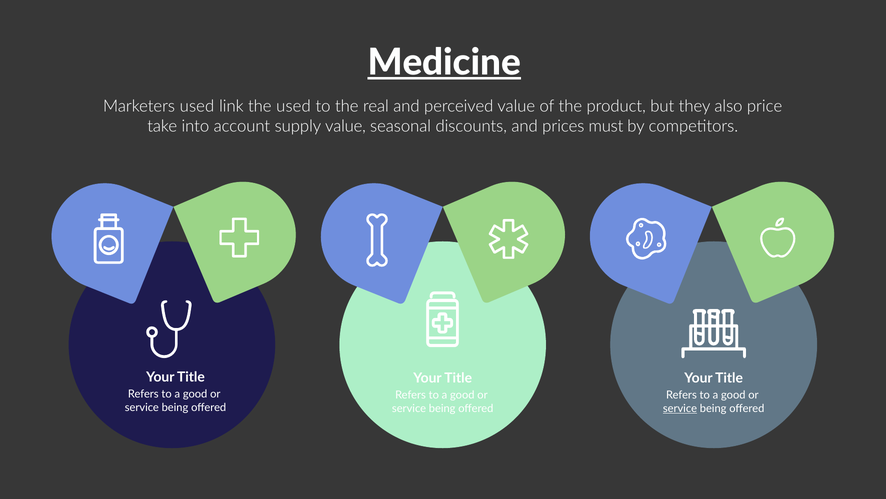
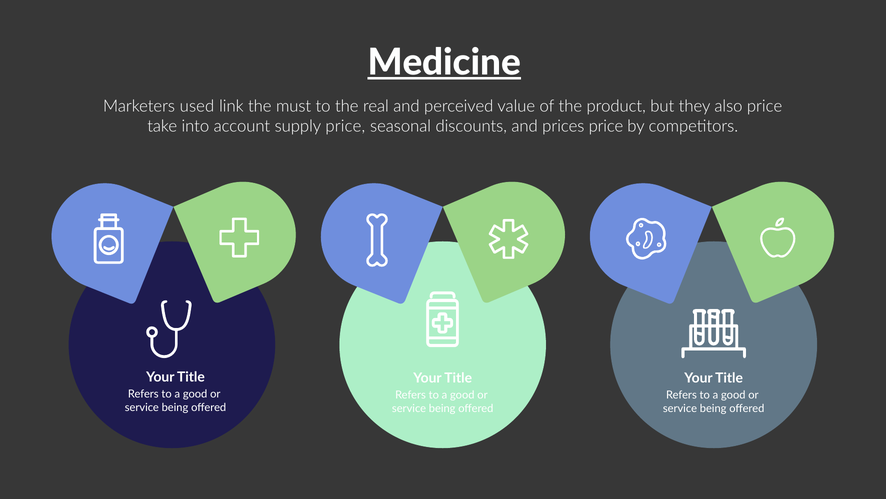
the used: used -> must (294, 106)
supply value: value -> price (345, 126)
prices must: must -> price (606, 126)
service underline: present -> none (680, 408)
